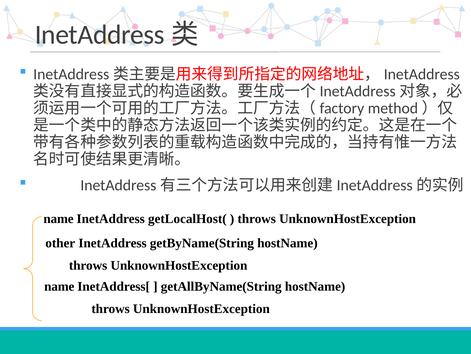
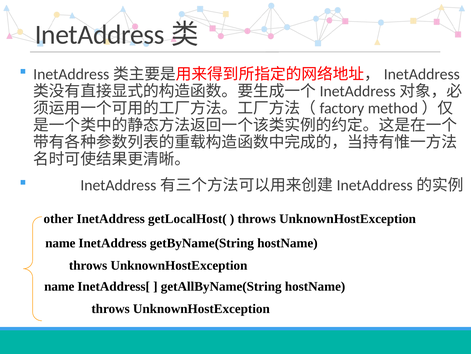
name: name -> other (58, 218)
other: other -> name (60, 243)
